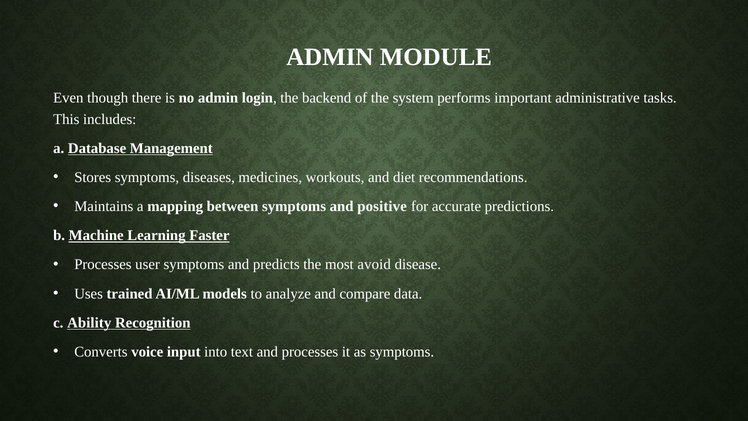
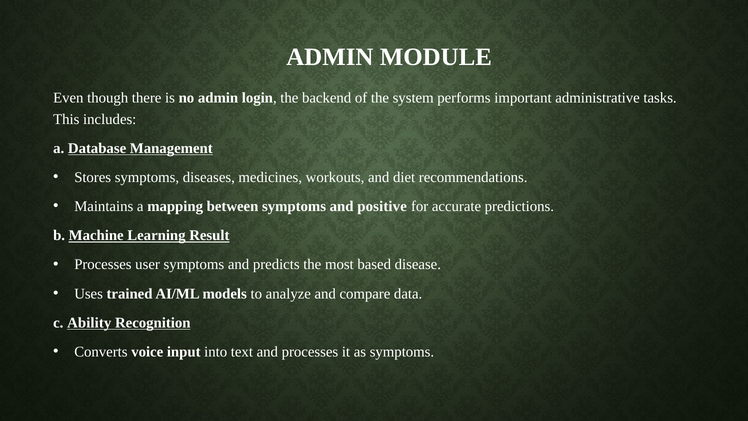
Faster: Faster -> Result (209, 235)
avoid: avoid -> based (374, 264)
